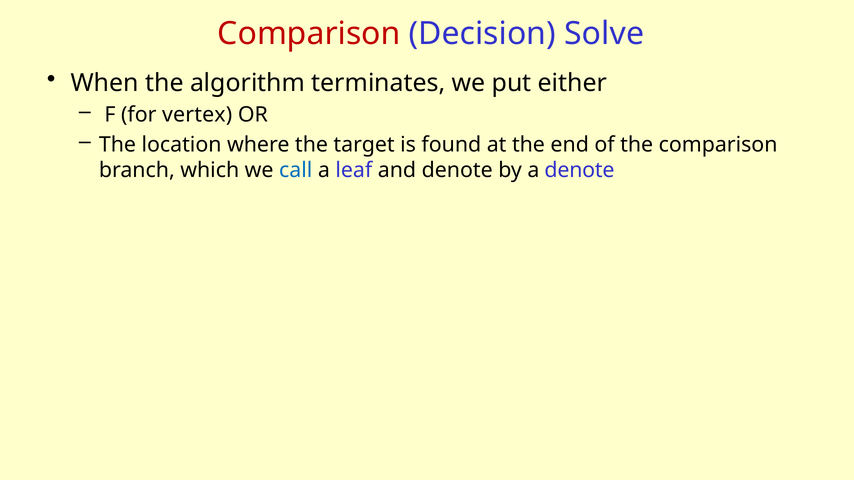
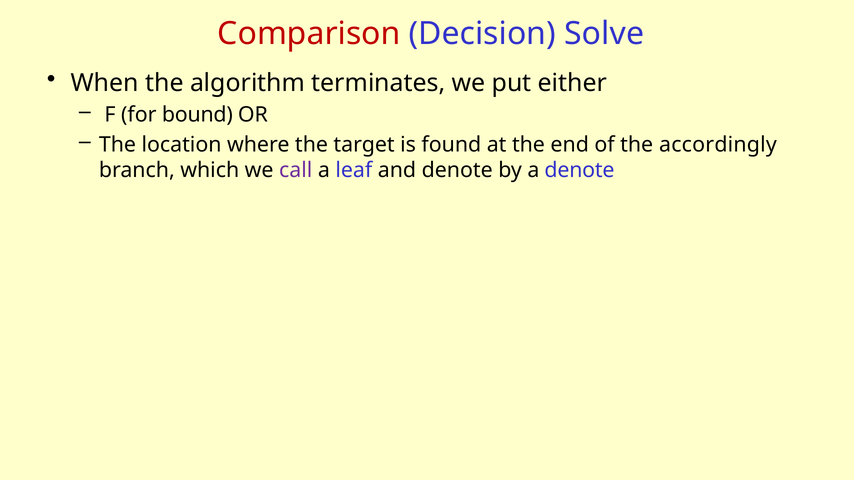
vertex: vertex -> bound (197, 115)
the comparison: comparison -> accordingly (718, 145)
call colour: blue -> purple (296, 170)
